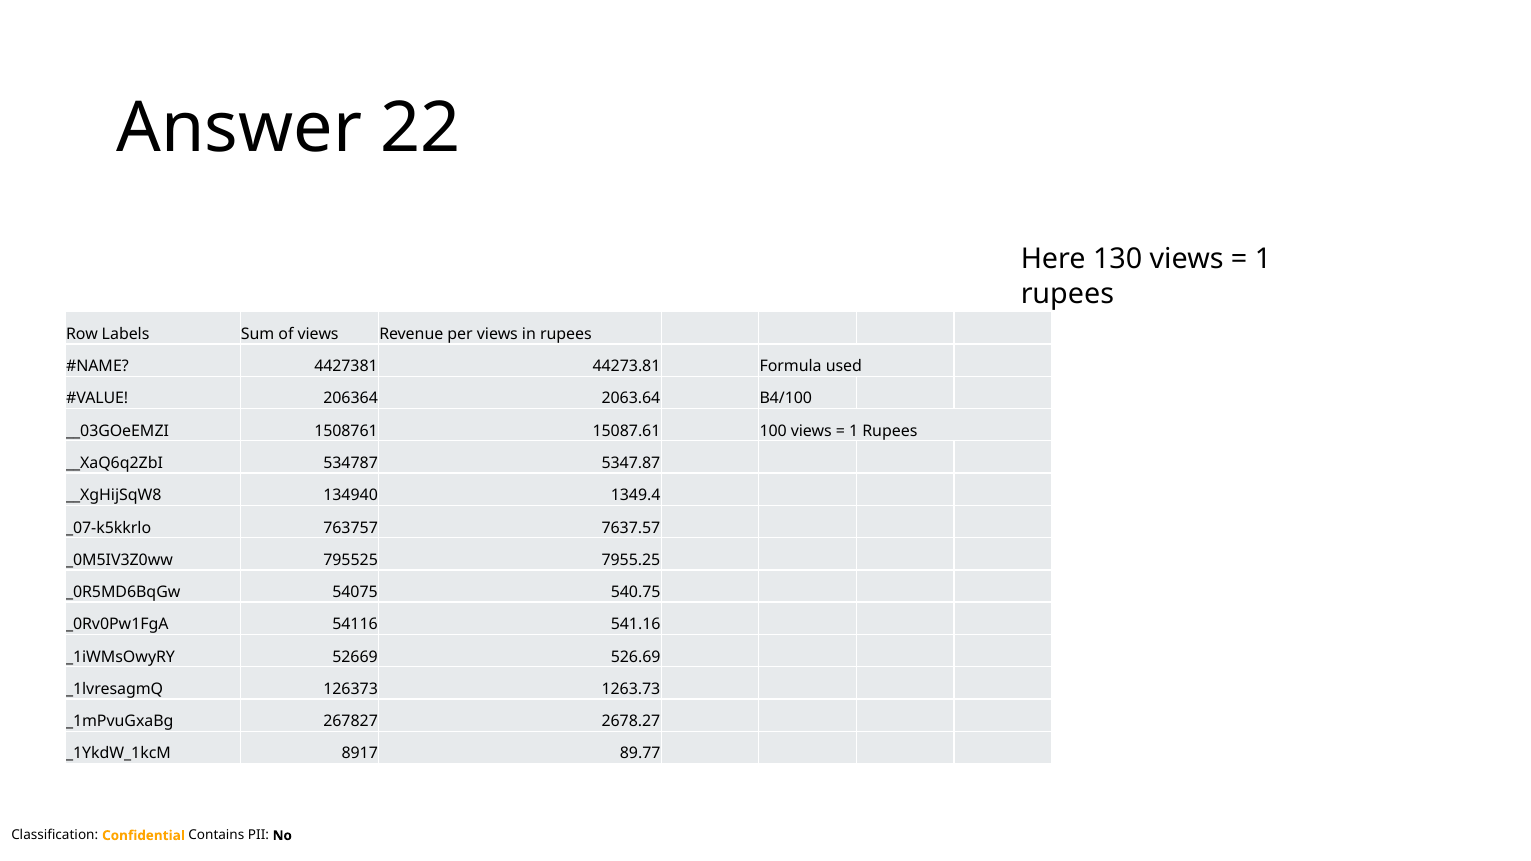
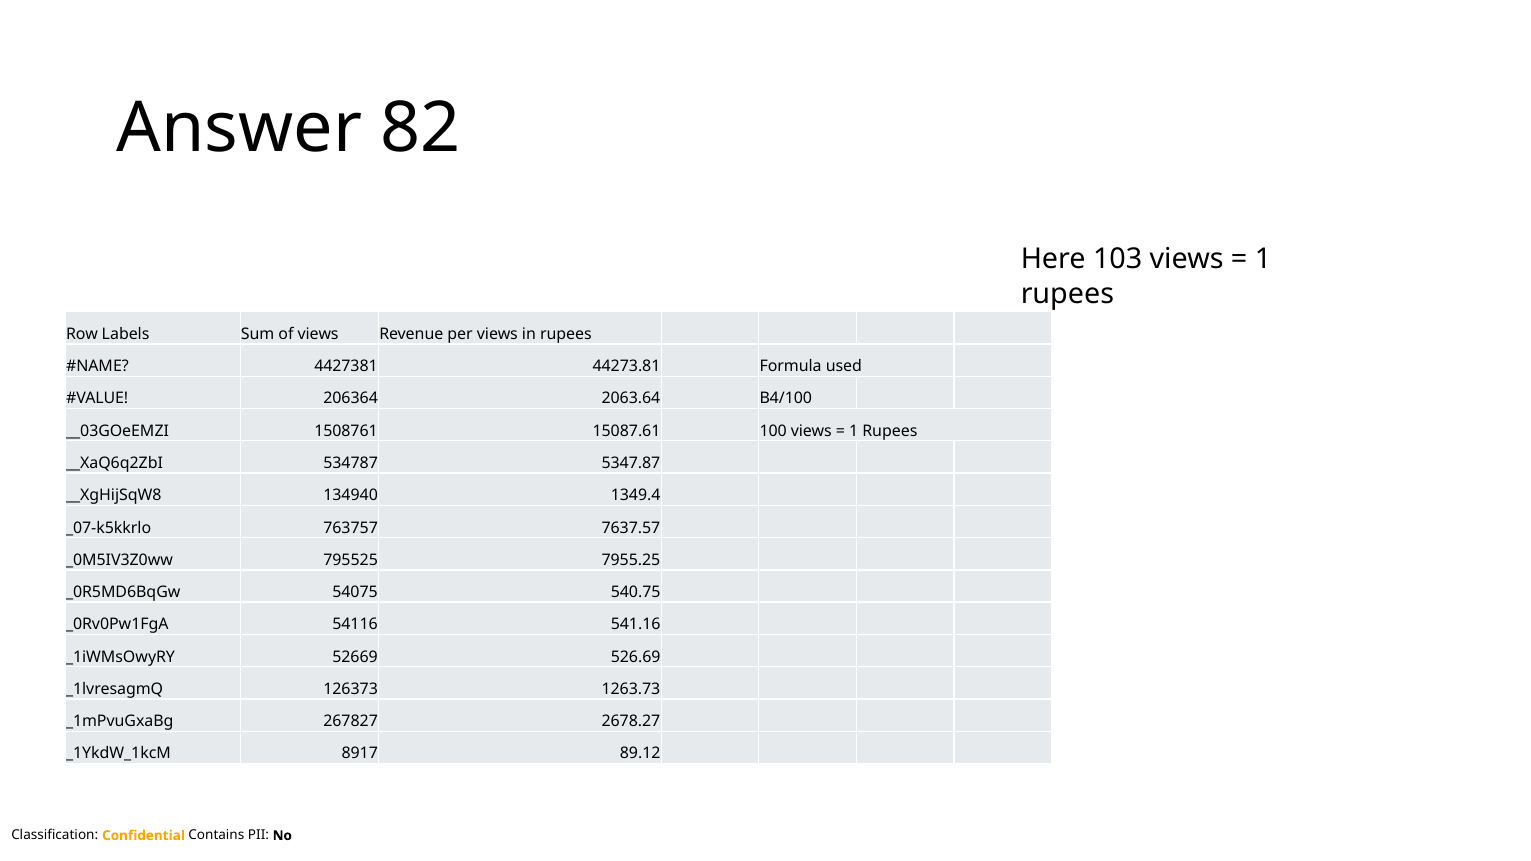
22: 22 -> 82 (420, 129)
130: 130 -> 103 (1118, 259)
89.77: 89.77 -> 89.12 (640, 754)
